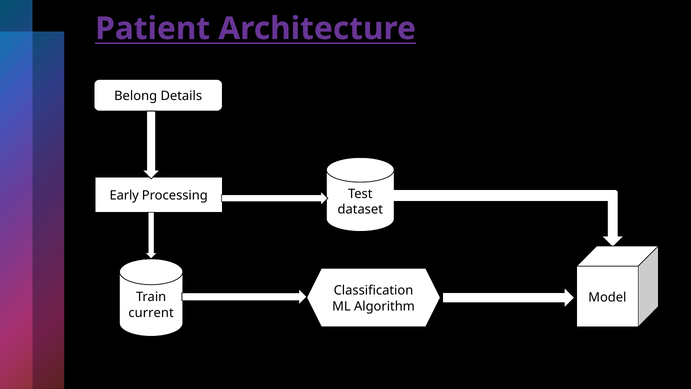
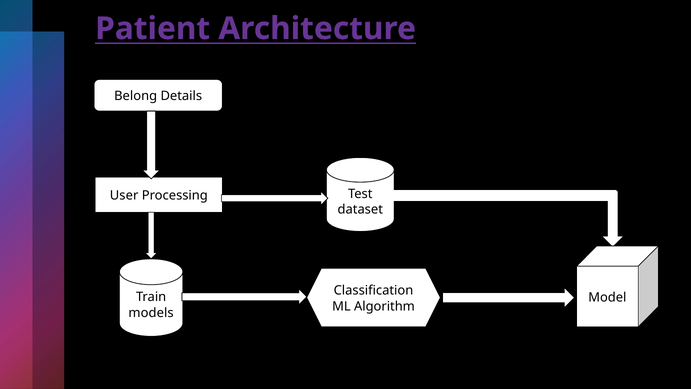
Early: Early -> User (124, 195)
current: current -> models (151, 312)
